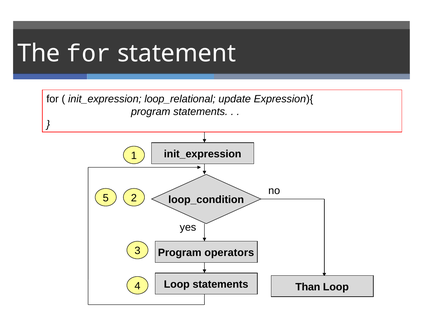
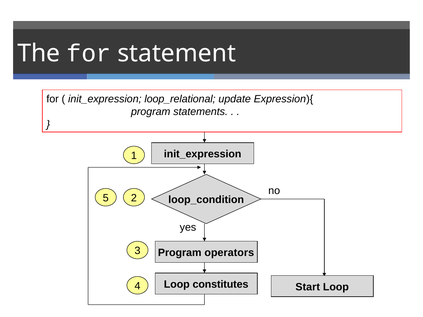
Loop statements: statements -> constitutes (221, 284)
Than: Than -> Start (308, 287)
